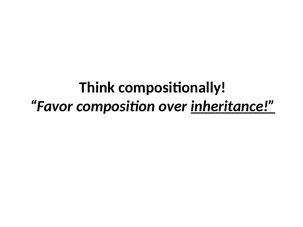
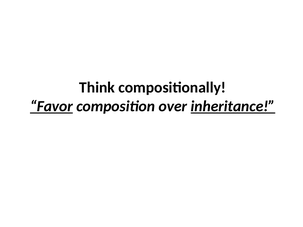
Favor underline: none -> present (51, 106)
